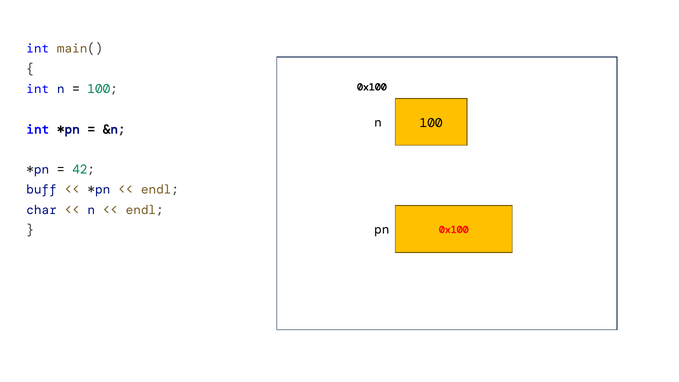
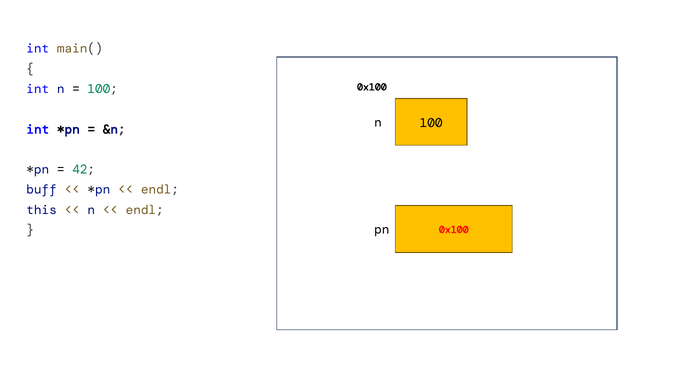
char: char -> this (42, 210)
